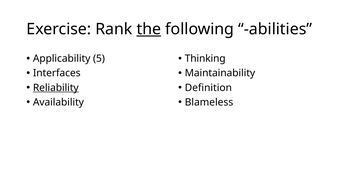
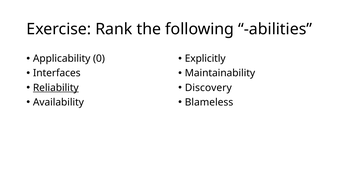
the underline: present -> none (149, 29)
5: 5 -> 0 (99, 59)
Thinking: Thinking -> Explicitly (205, 59)
Definition: Definition -> Discovery (208, 88)
